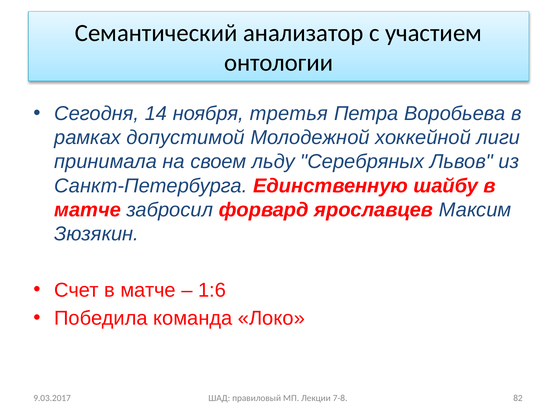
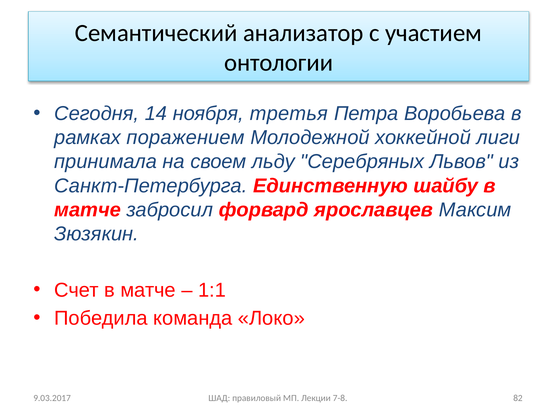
допустимой: допустимой -> поражением (186, 138)
1:6: 1:6 -> 1:1 (212, 290)
